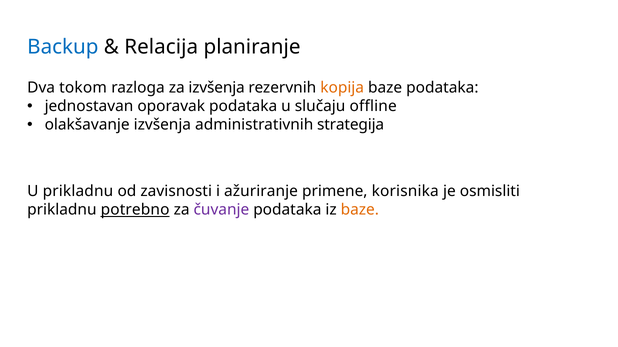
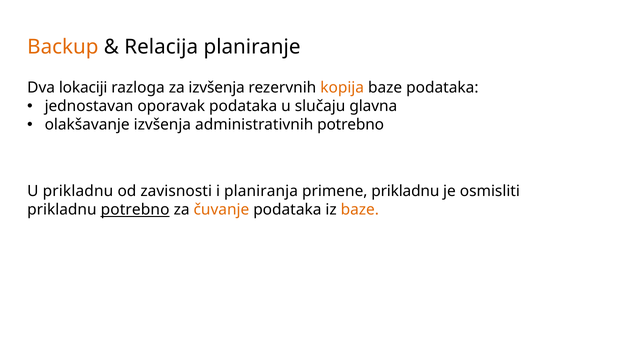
Backup colour: blue -> orange (63, 47)
tokom: tokom -> lokaciji (83, 88)
offline: offline -> glavna (373, 106)
administrativnih strategija: strategija -> potrebno (351, 125)
ažuriranje: ažuriranje -> planiranja (261, 191)
primene korisnika: korisnika -> prikladnu (405, 191)
čuvanje colour: purple -> orange (221, 210)
